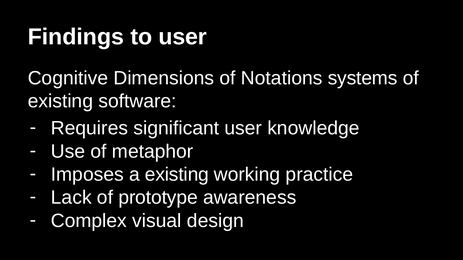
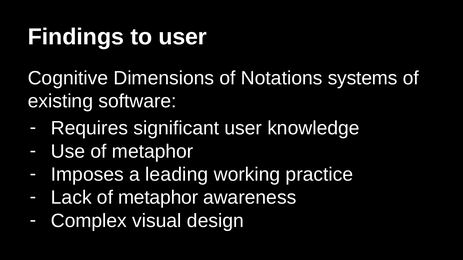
a existing: existing -> leading (177, 175)
Lack of prototype: prototype -> metaphor (158, 198)
